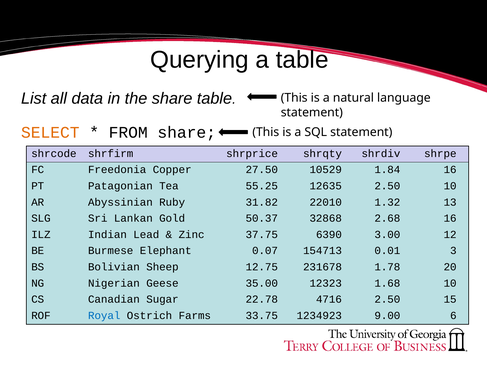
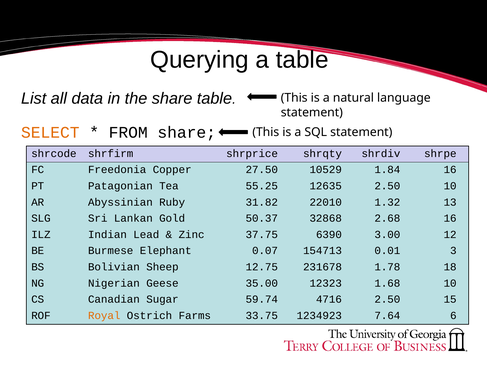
20: 20 -> 18 (450, 267)
22.78: 22.78 -> 59.74 (262, 300)
Royal colour: blue -> orange (104, 316)
9.00: 9.00 -> 7.64 (387, 316)
